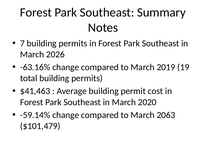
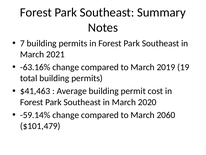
2026: 2026 -> 2021 (55, 54)
2063: 2063 -> 2060 (166, 115)
